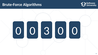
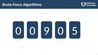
3: 3 -> 9 (47, 31)
0: 0 -> 5 (75, 31)
